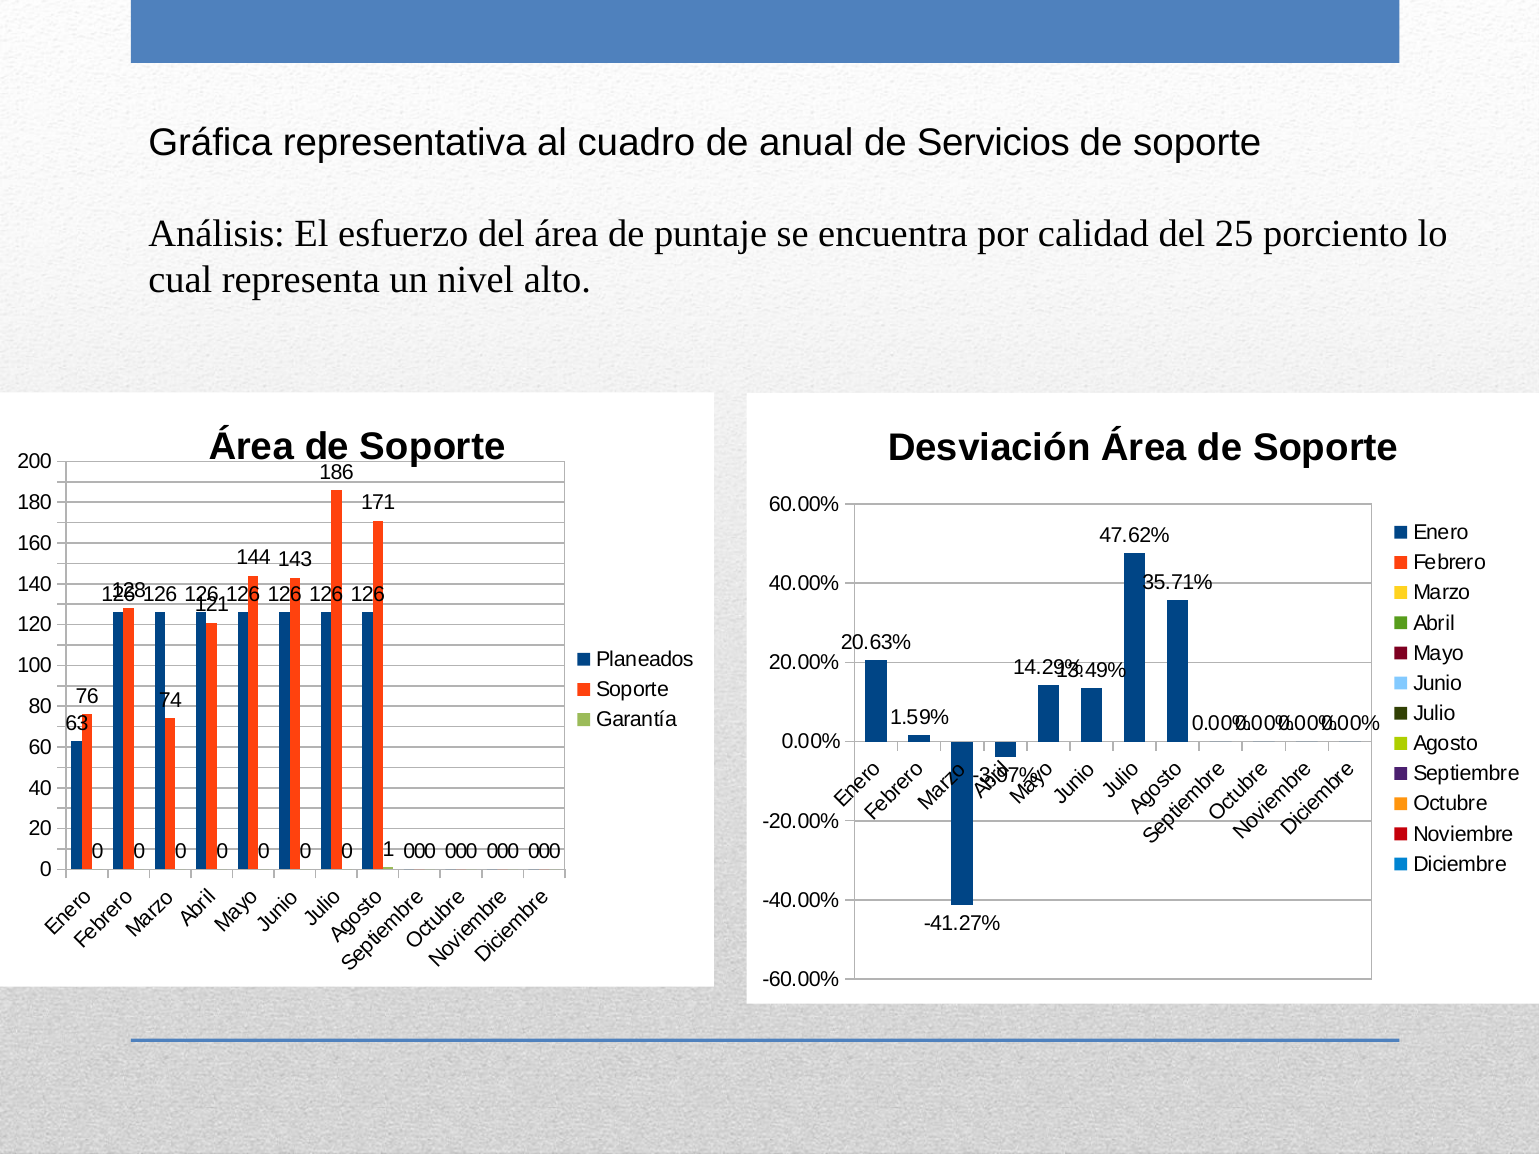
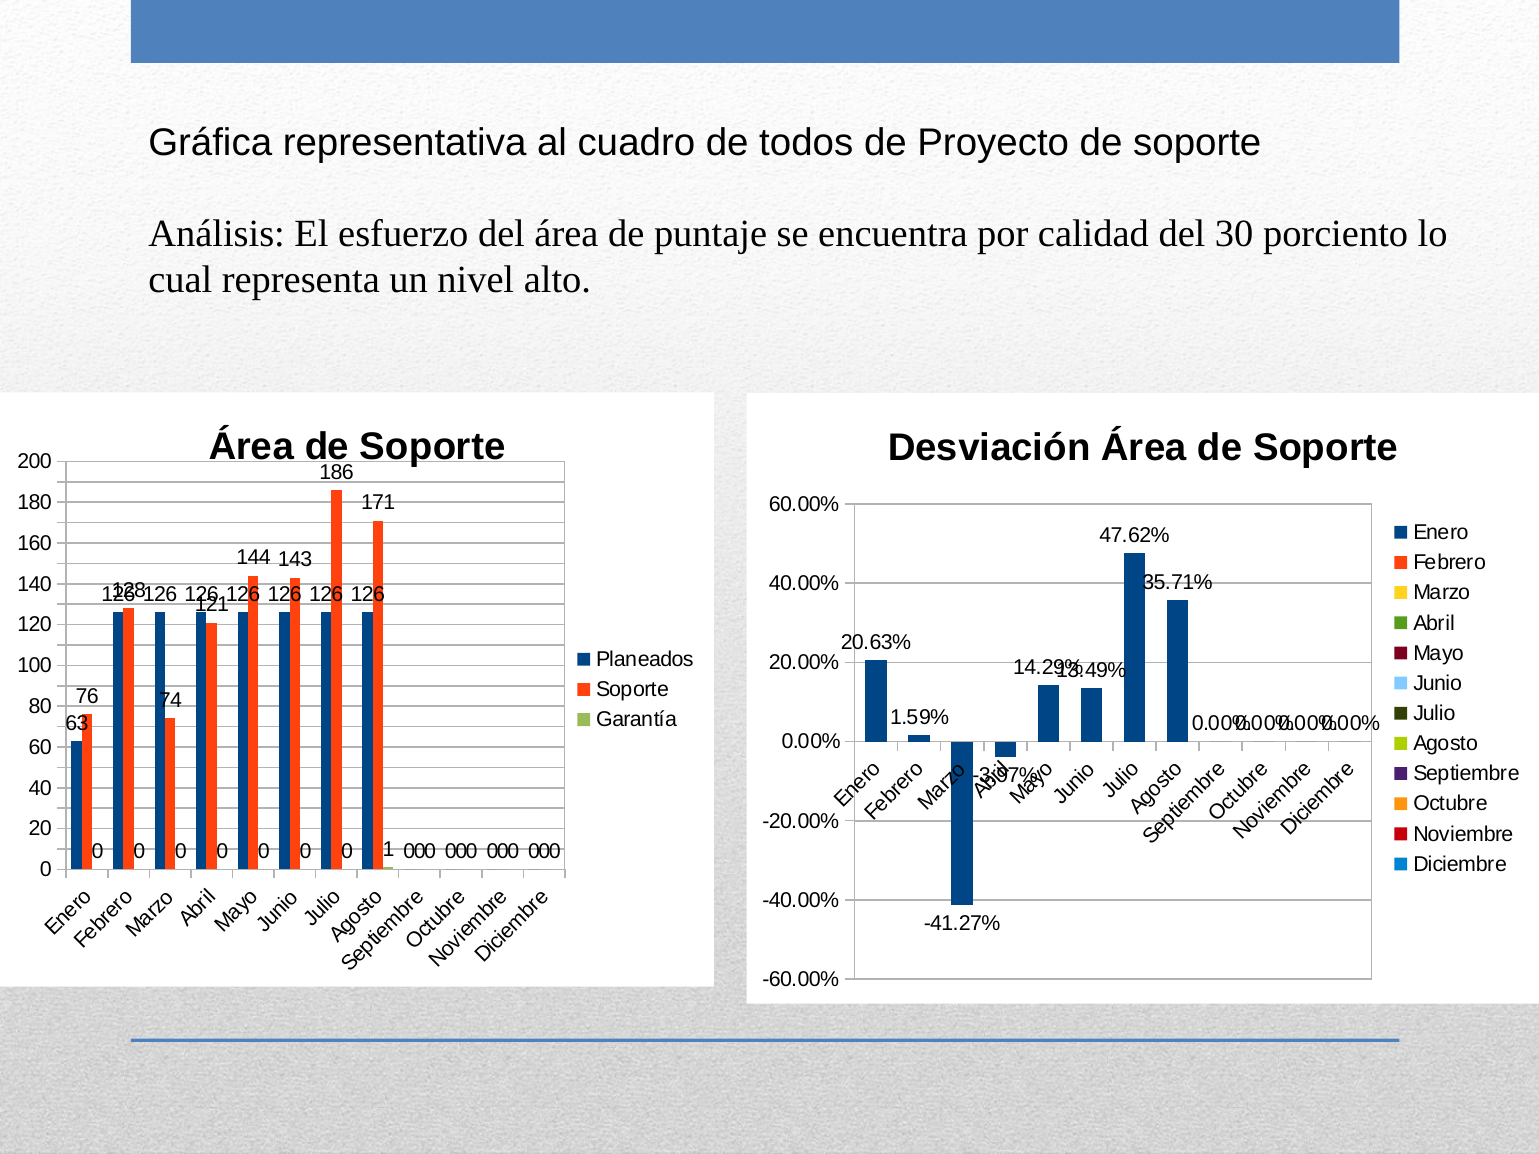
anual: anual -> todos (806, 142)
Servicios: Servicios -> Proyecto (993, 142)
25: 25 -> 30 (1234, 234)
